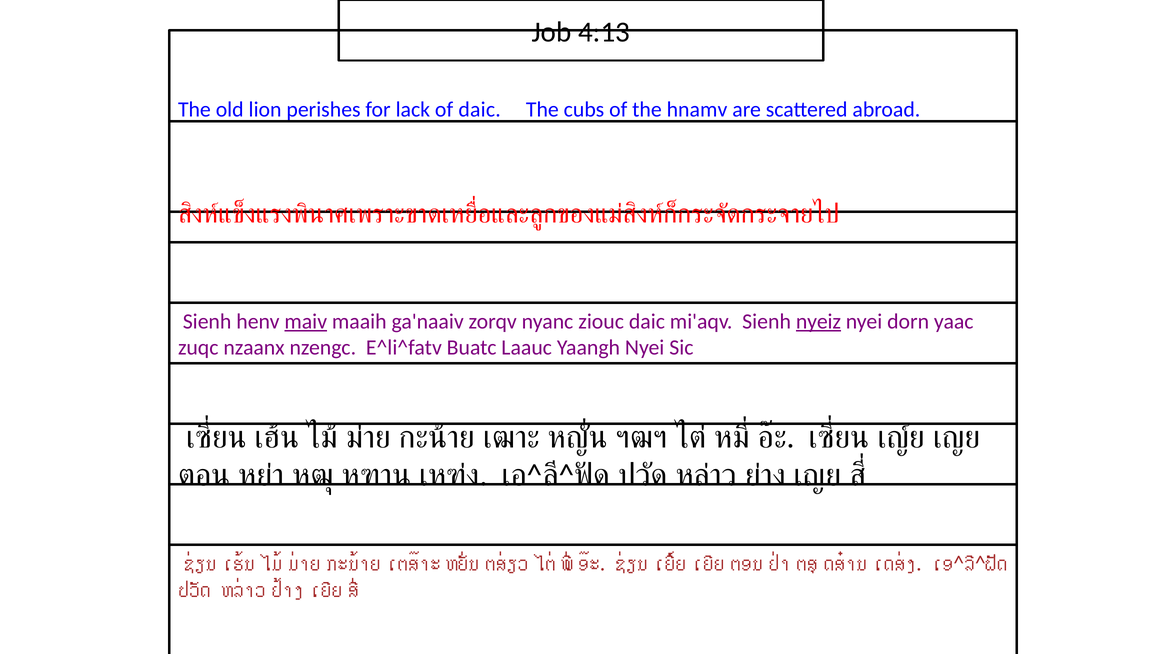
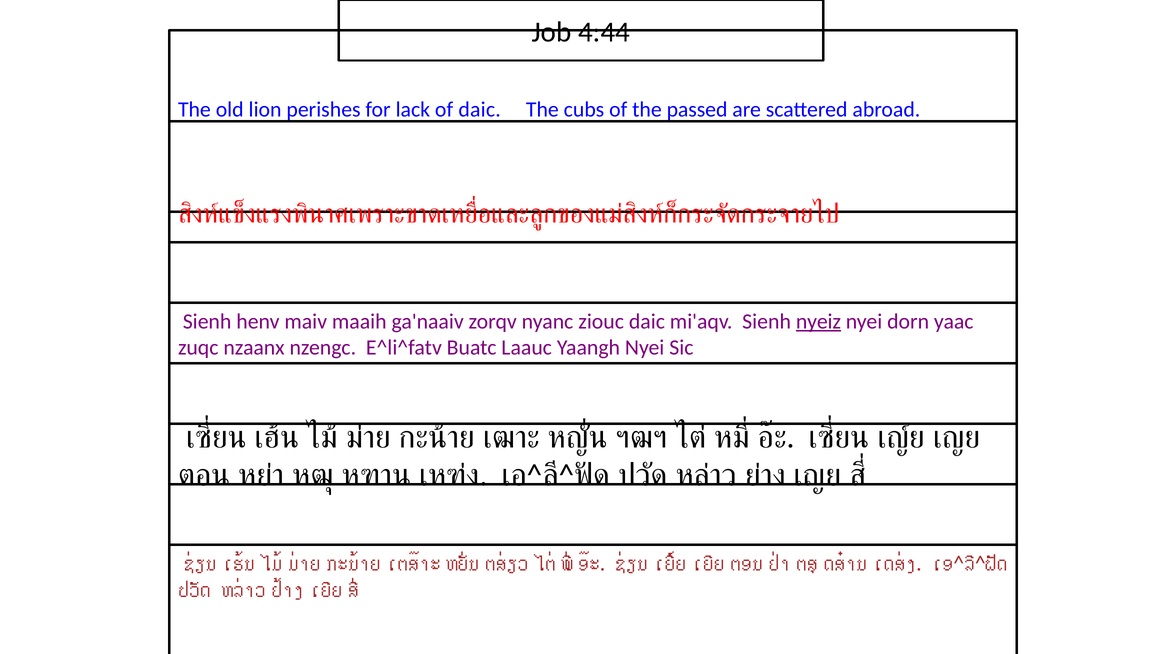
4:13: 4:13 -> 4:44 (604, 32)
hnamv: hnamv -> passed (697, 109)
maiv underline: present -> none (306, 321)
